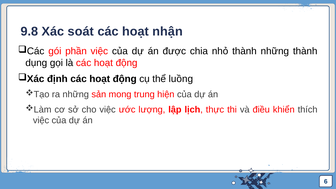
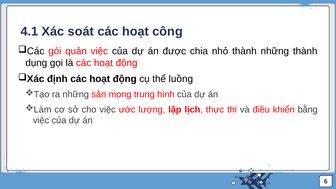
9.8: 9.8 -> 4.1 (29, 31)
nhận: nhận -> công (168, 31)
phần: phần -> quản (76, 51)
hiện: hiện -> hình (166, 94)
thích: thích -> bằng (308, 110)
